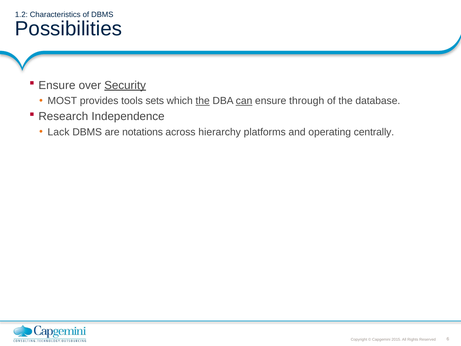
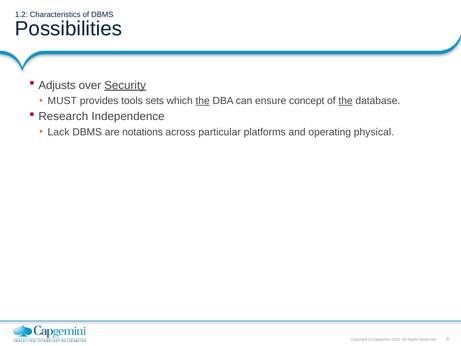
Ensure: Ensure -> Adjusts (57, 85)
MOST: MOST -> MUST (62, 101)
can underline: present -> none (244, 101)
through: through -> concept (307, 101)
the underline: none -> present (346, 101)
hierarchy: hierarchy -> particular (220, 132)
centrally: centrally -> physical (374, 132)
